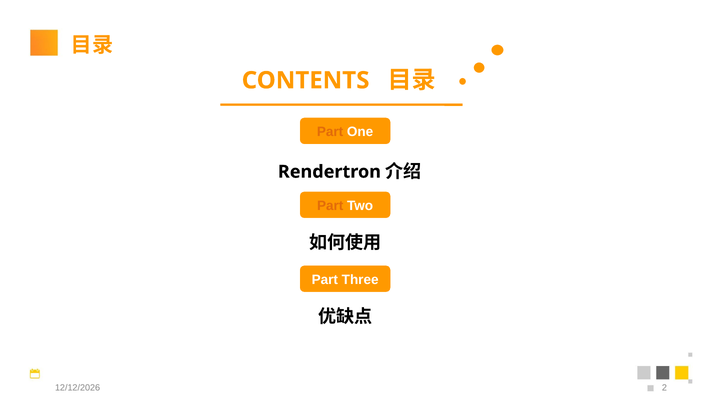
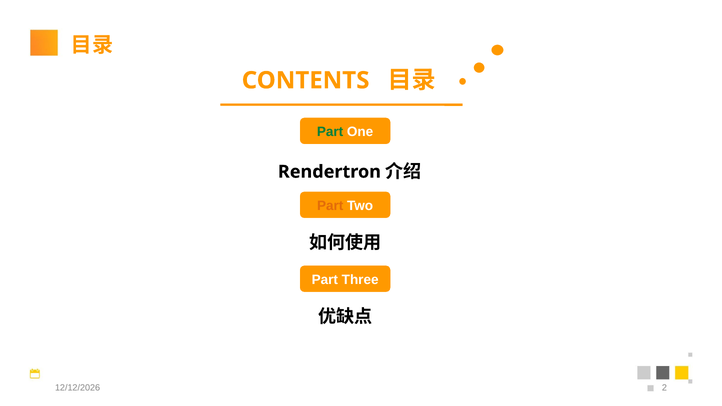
Part colour: orange -> green (330, 132)
